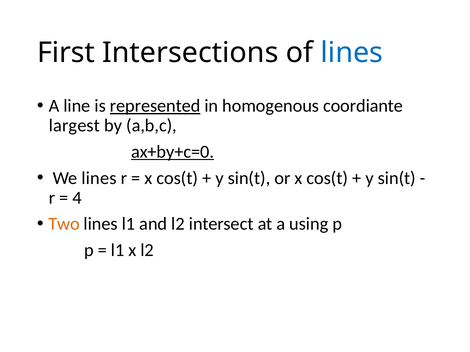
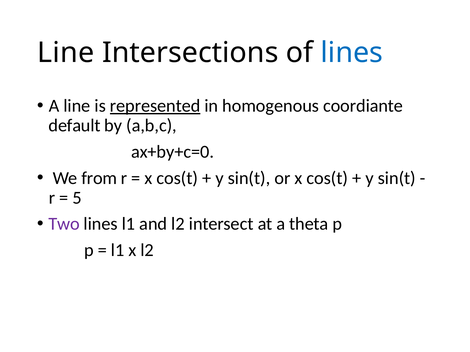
First: First -> Line (66, 53)
largest: largest -> default (75, 126)
ax+by+c=0 underline: present -> none (173, 152)
We lines: lines -> from (99, 178)
4: 4 -> 5 (77, 198)
Two colour: orange -> purple (64, 224)
using: using -> theta (309, 224)
